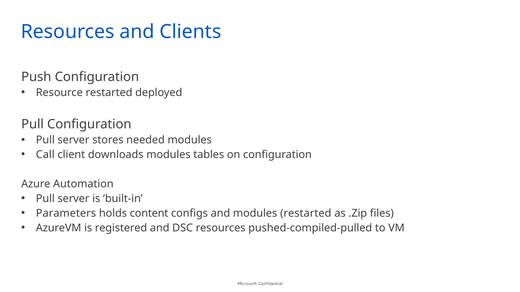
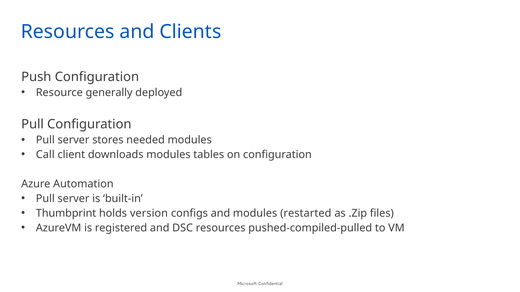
Resource restarted: restarted -> generally (109, 93)
Parameters: Parameters -> Thumbprint (66, 214)
content: content -> version (149, 214)
